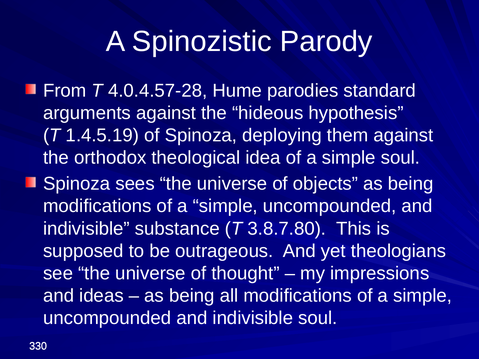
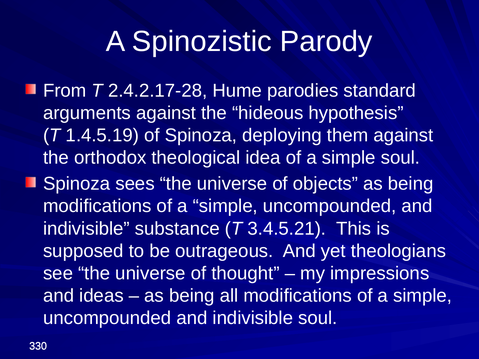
4.0.4.57-28: 4.0.4.57-28 -> 2.4.2.17-28 (158, 91)
3.8.7.80: 3.8.7.80 -> 3.4.5.21 (287, 229)
